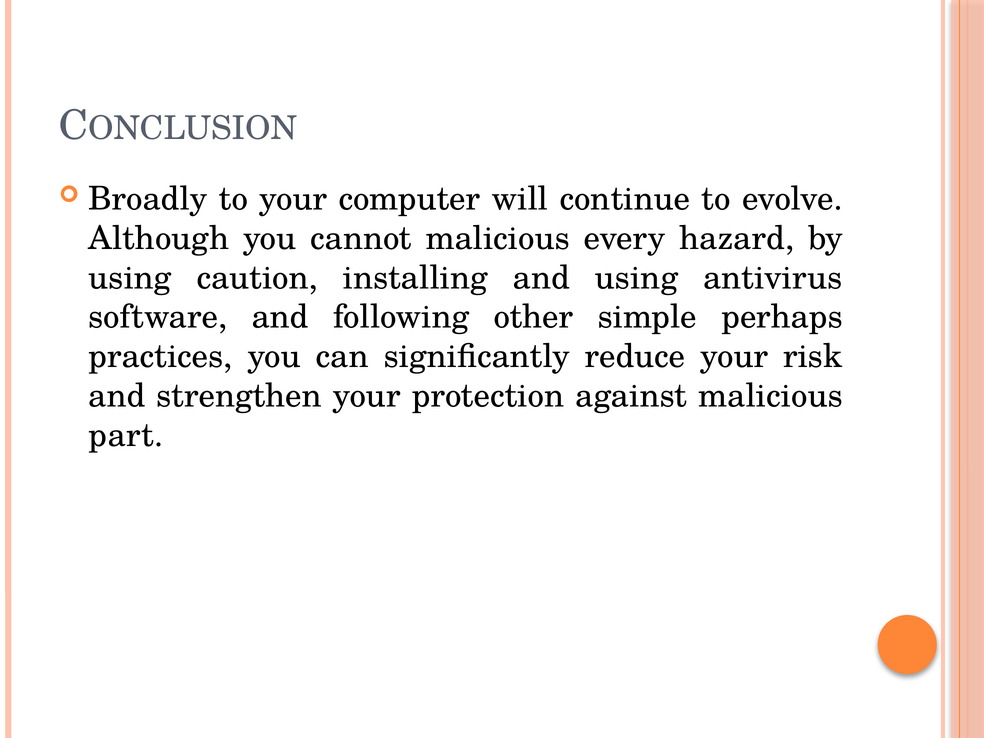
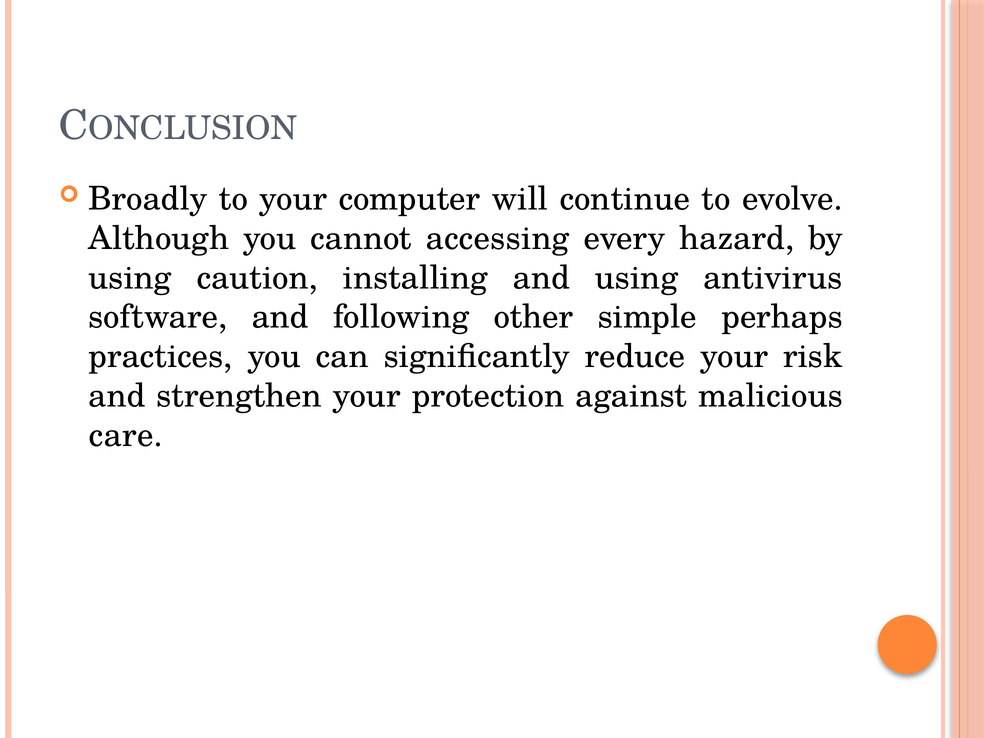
cannot malicious: malicious -> accessing (498, 238)
part: part -> care (126, 435)
